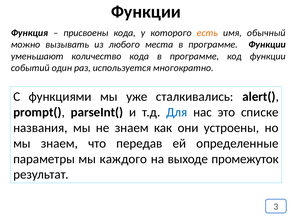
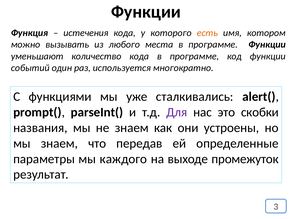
присвоены: присвоены -> истечения (86, 33)
обычный: обычный -> котором (266, 33)
Для colour: blue -> purple (177, 112)
списке: списке -> скобки (260, 112)
